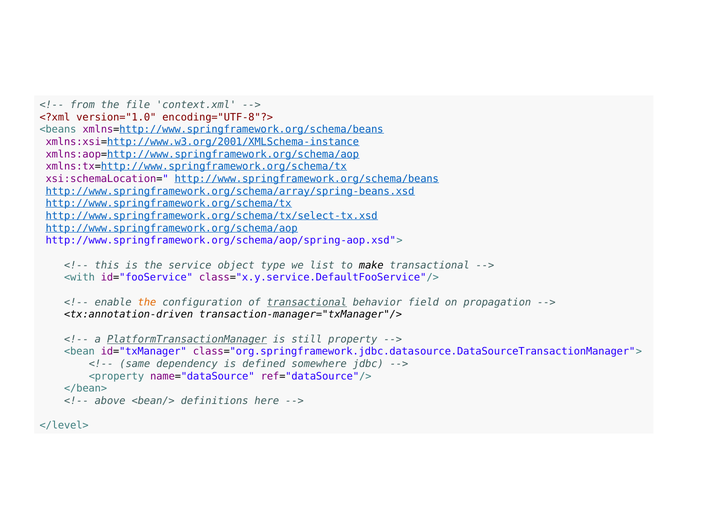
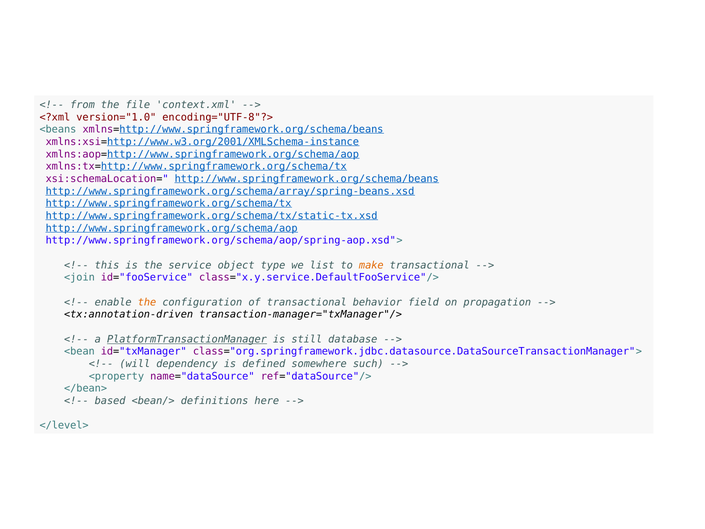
http://www.springframework.org/schema/tx/select-tx.xsd: http://www.springframework.org/schema/tx/select-tx.xsd -> http://www.springframework.org/schema/tx/static-tx.xsd (212, 216)
make colour: black -> orange (371, 265)
<with: <with -> <join (79, 277)
transactional underline: present -> none (307, 302)
property: property -> database (353, 339)
same: same -> will (135, 364)
jdbc: jdbc -> such (368, 364)
above: above -> based (110, 401)
